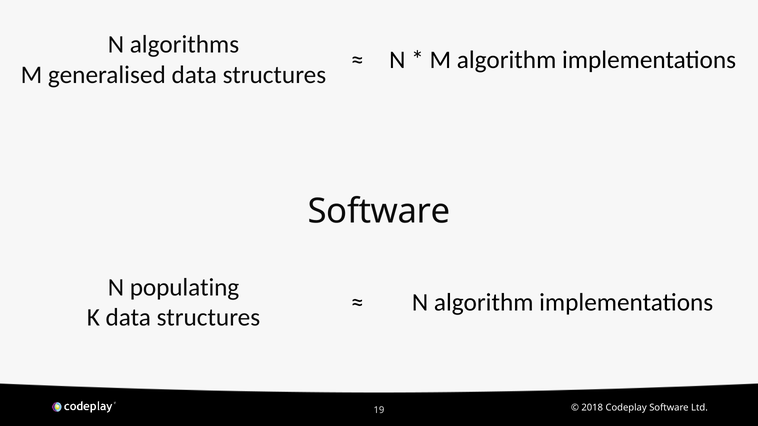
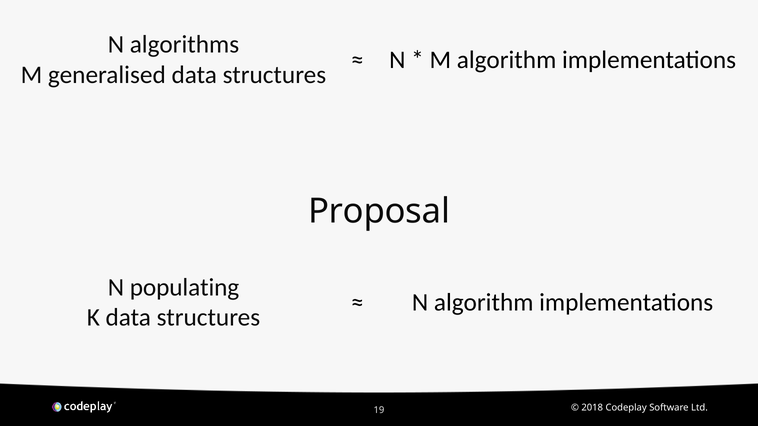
Software: Software -> Proposal (379, 212)
